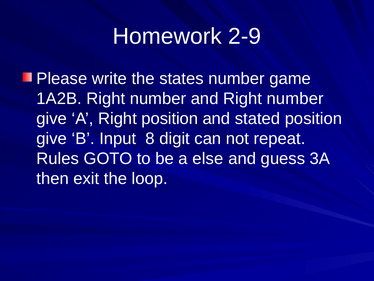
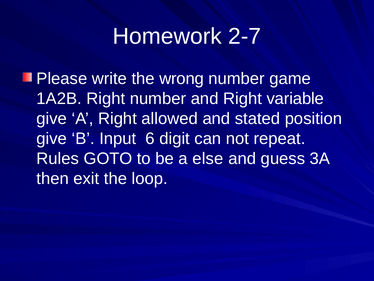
2-9: 2-9 -> 2-7 (245, 36)
states: states -> wrong (182, 78)
and Right number: number -> variable (295, 98)
Right position: position -> allowed (170, 118)
8: 8 -> 6 (150, 138)
